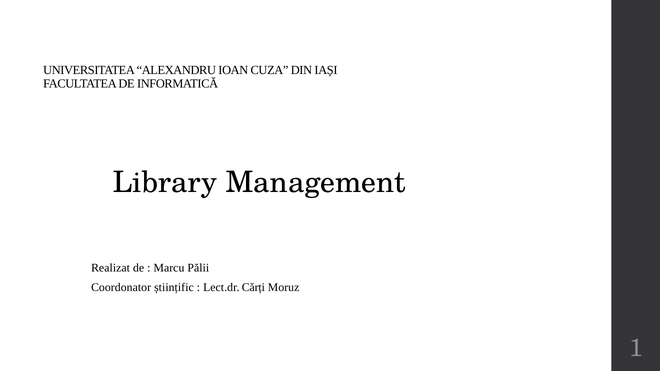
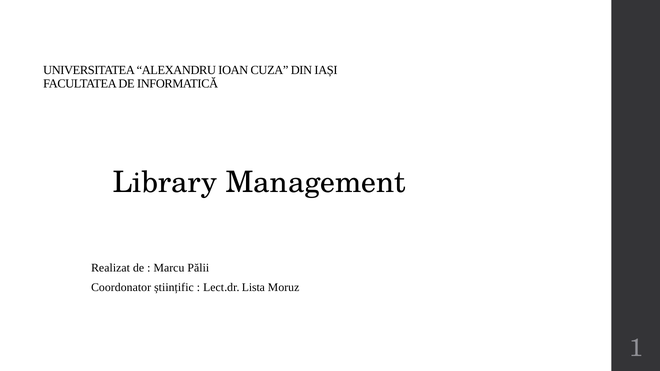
Cărți: Cărți -> Lista (253, 288)
